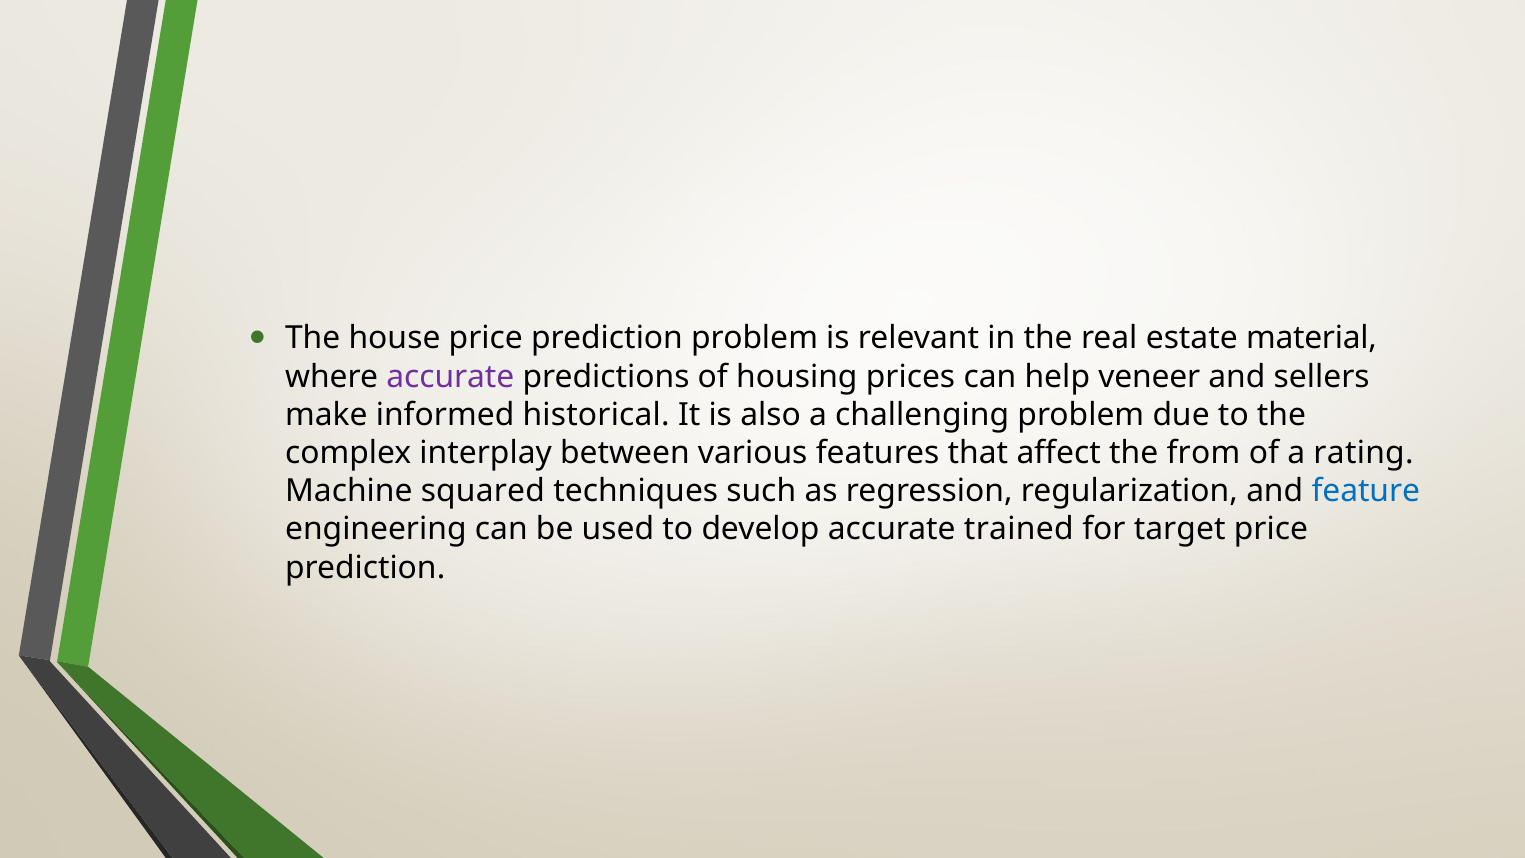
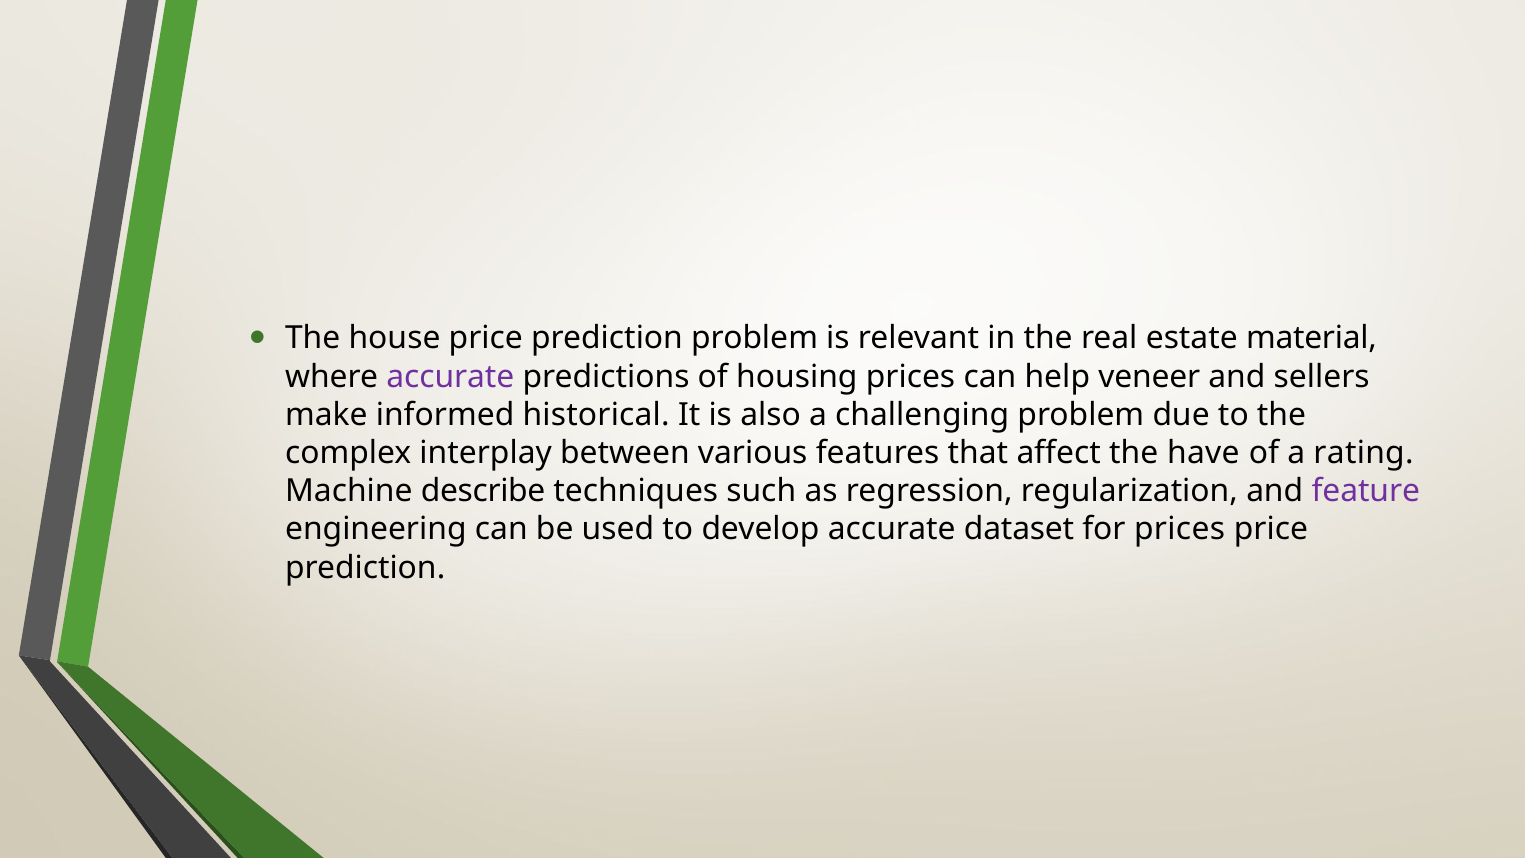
from: from -> have (1203, 453)
squared: squared -> describe (483, 491)
feature colour: blue -> purple (1366, 491)
trained: trained -> dataset (1019, 529)
for target: target -> prices (1180, 529)
